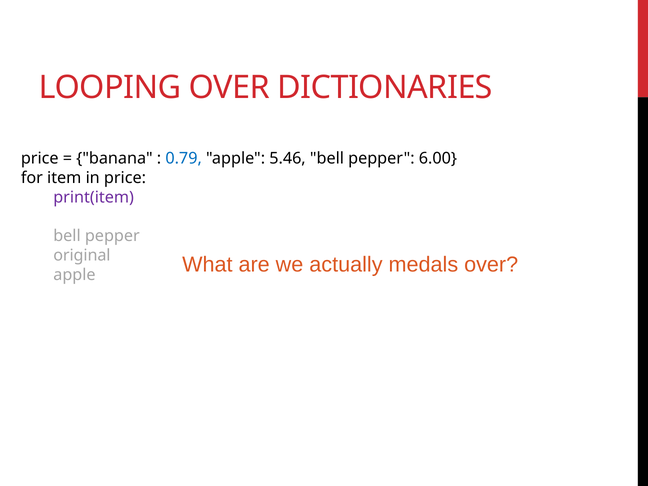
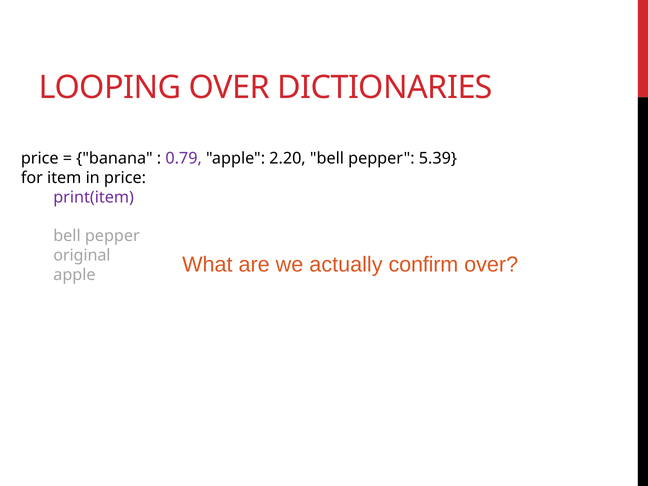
0.79 colour: blue -> purple (184, 158)
5.46: 5.46 -> 2.20 (288, 158)
6.00: 6.00 -> 5.39 (438, 158)
medals: medals -> confirm (423, 264)
